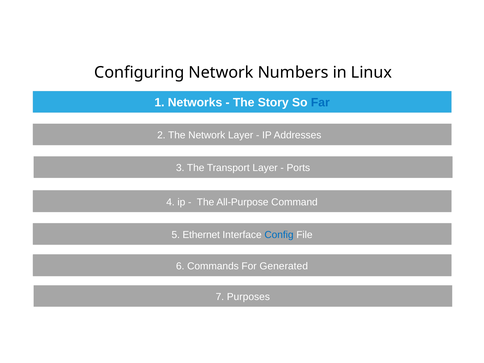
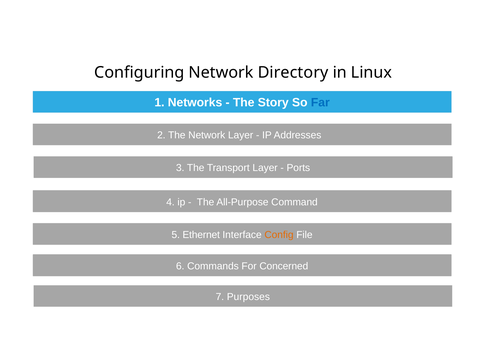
Numbers: Numbers -> Directory (293, 72)
Config colour: blue -> orange (279, 235)
Generated: Generated -> Concerned (284, 266)
